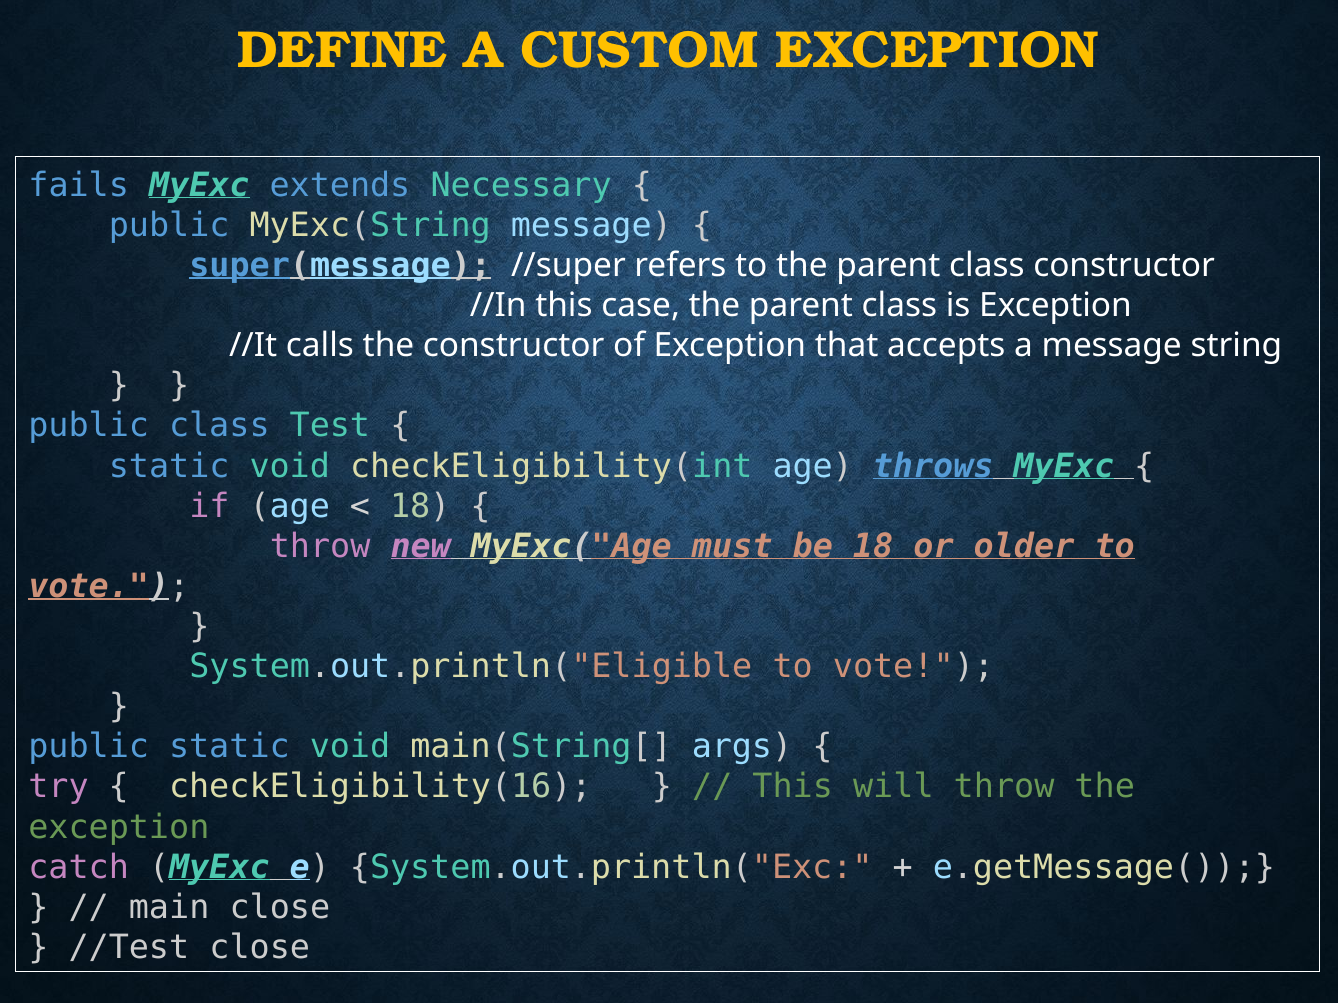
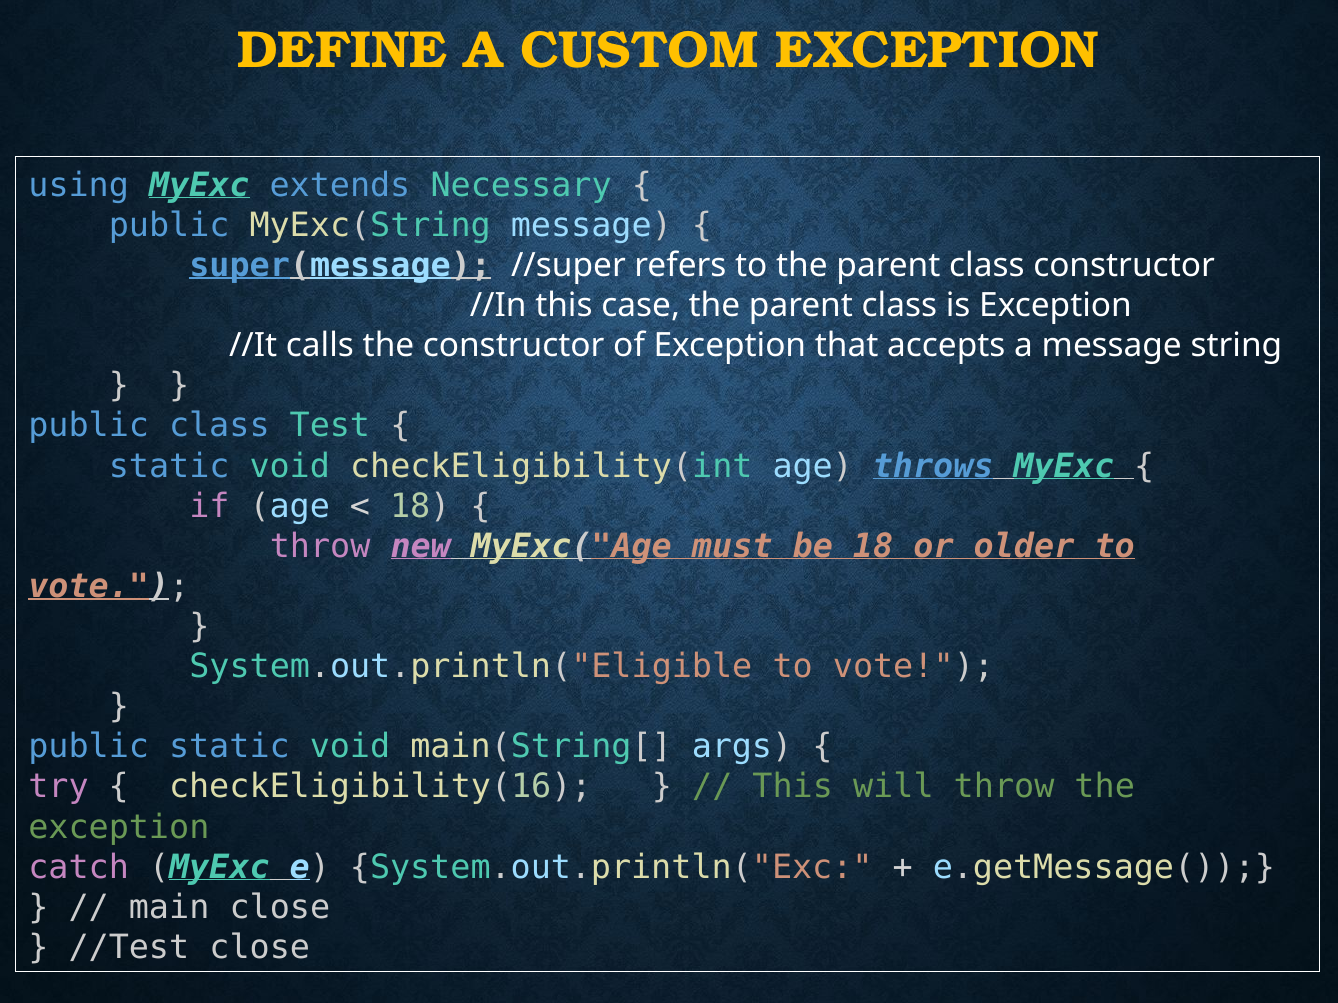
fails: fails -> using (79, 185)
